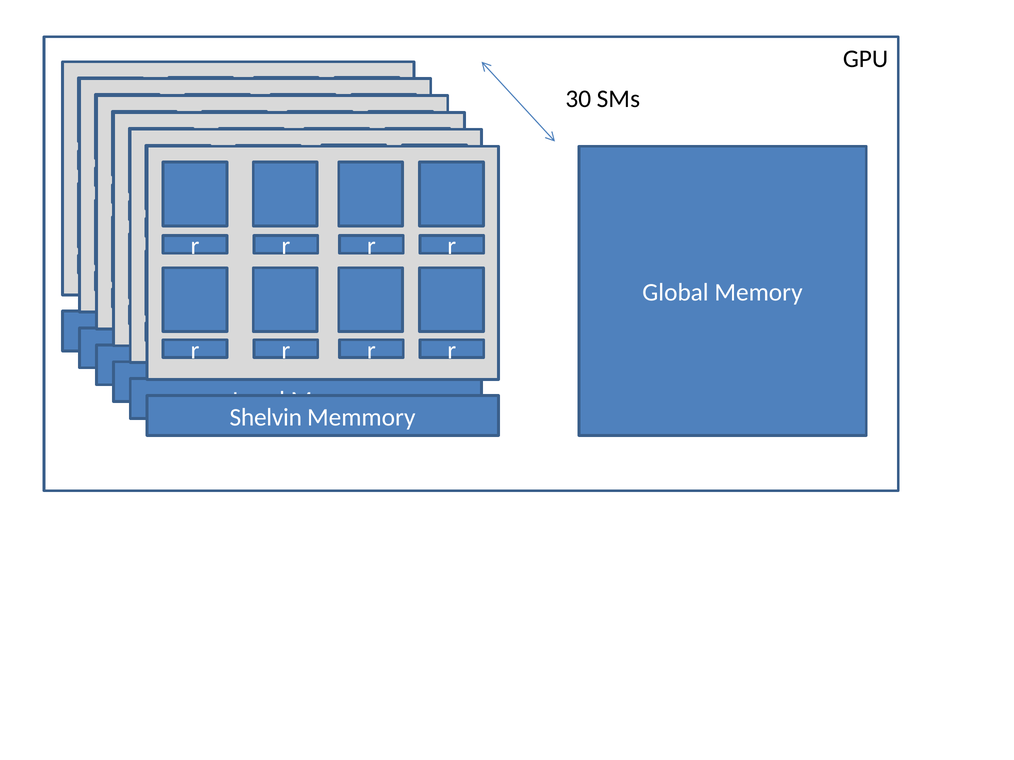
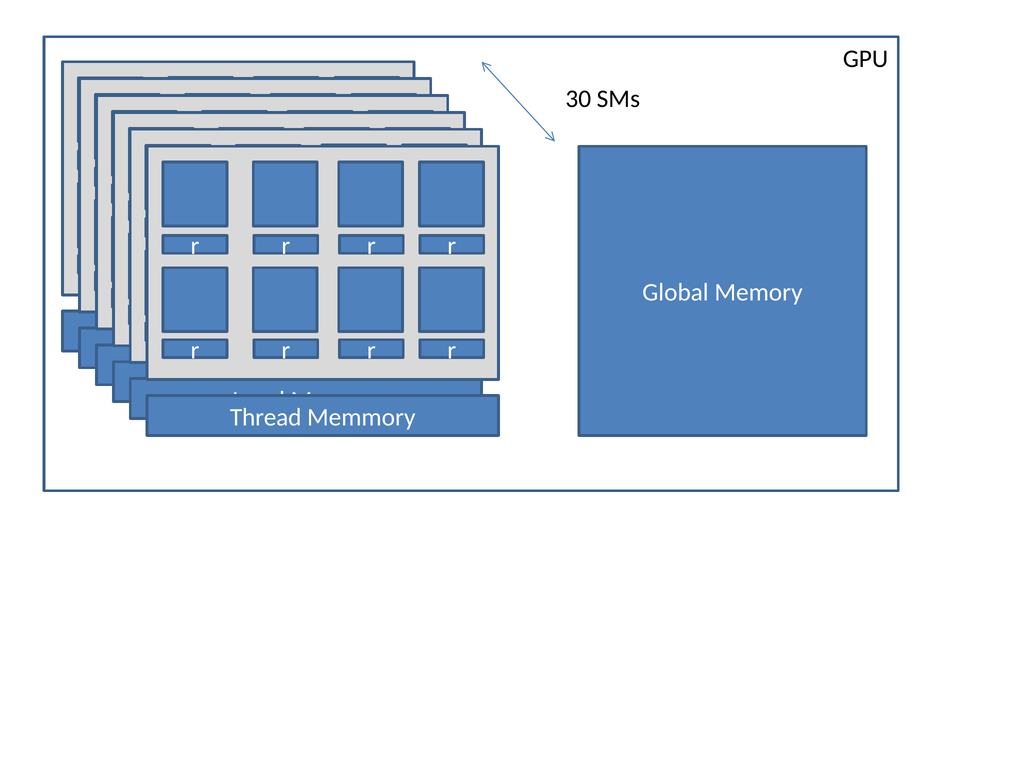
Shelvin: Shelvin -> Thread (266, 418)
